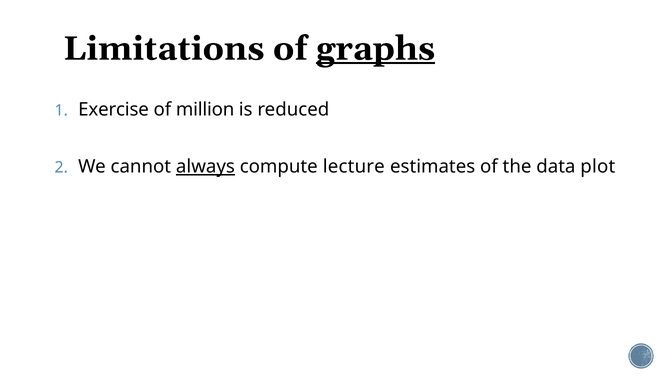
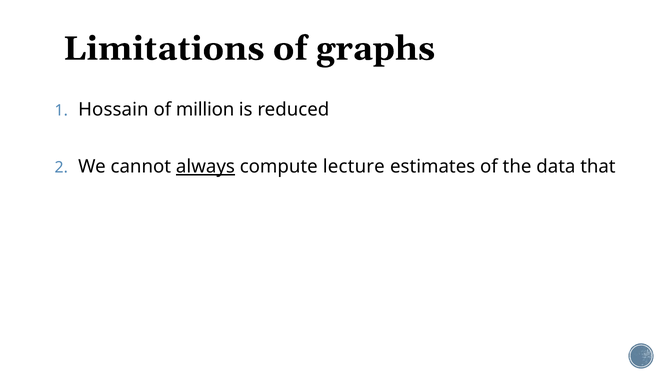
graphs underline: present -> none (376, 49)
Exercise: Exercise -> Hossain (113, 110)
plot: plot -> that (598, 167)
